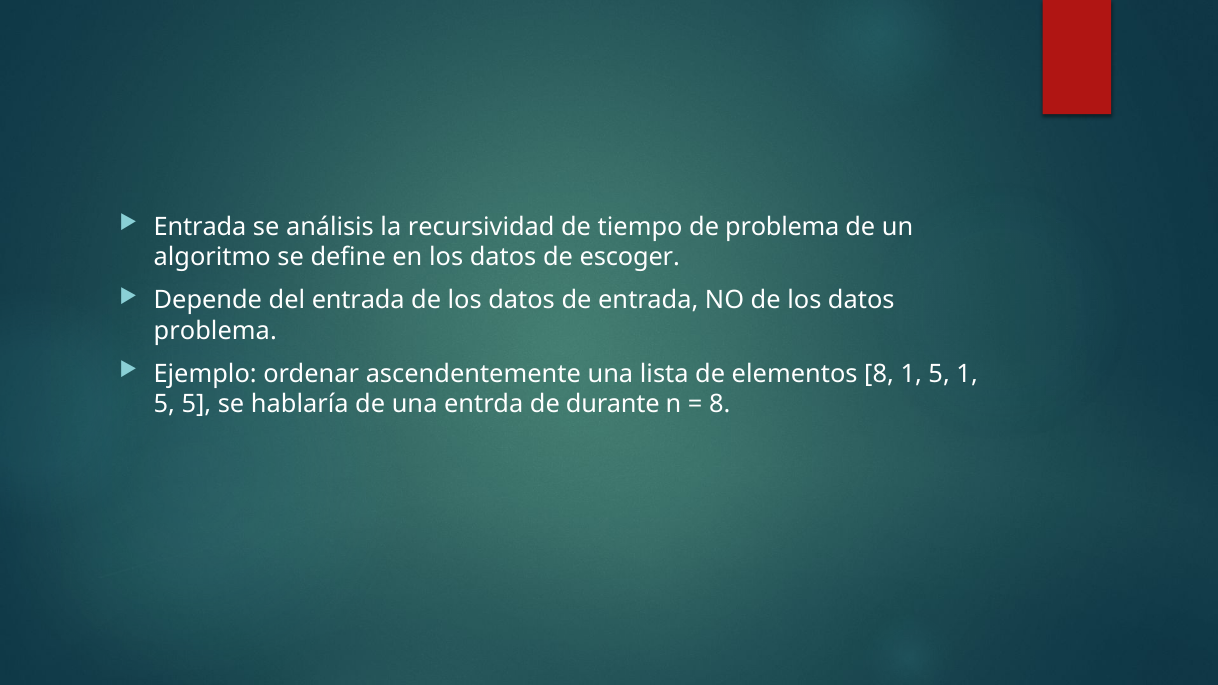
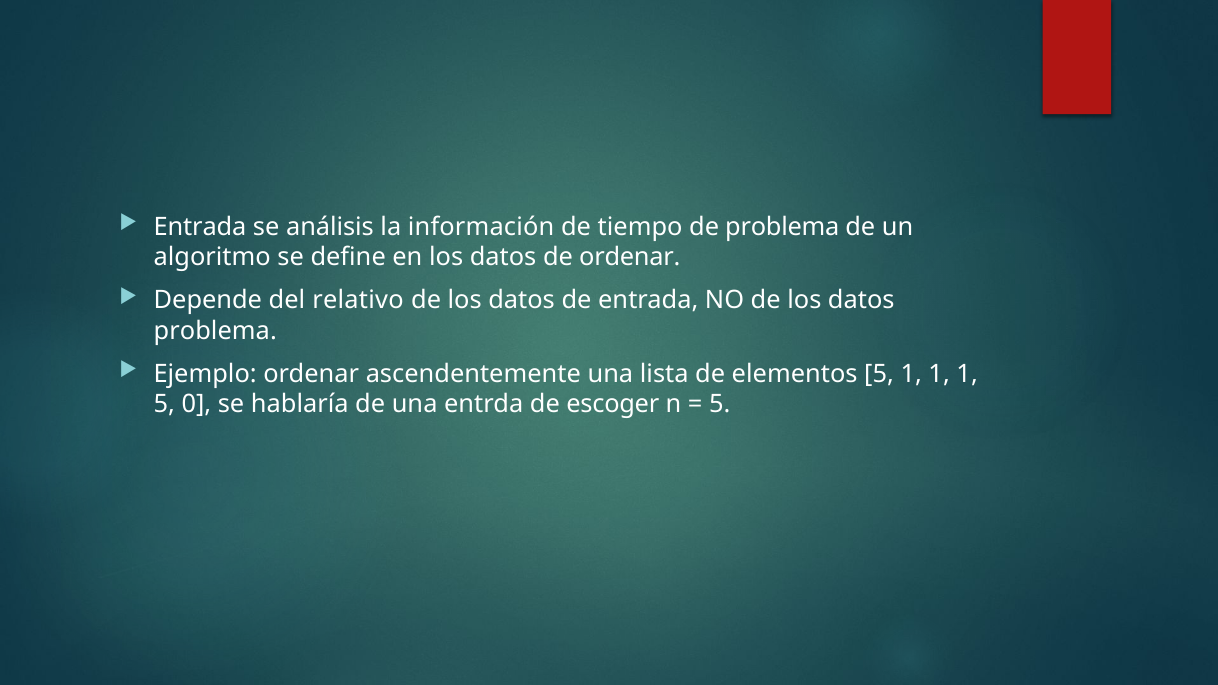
recursividad: recursividad -> información (481, 227)
de escoger: escoger -> ordenar (630, 257)
del entrada: entrada -> relativo (358, 300)
elementos 8: 8 -> 5 (879, 374)
5: 5 -> 1 (939, 374)
5 5: 5 -> 0 (196, 404)
durante: durante -> escoger (613, 404)
8: 8 -> 5 (720, 404)
